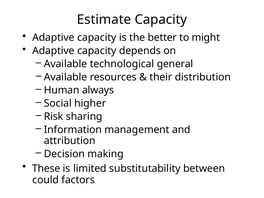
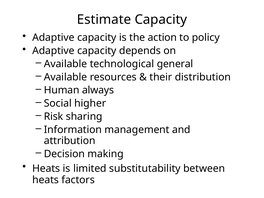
better: better -> action (162, 38)
might: might -> policy (206, 38)
These: These -> Heats (46, 169)
could: could -> heats (46, 180)
